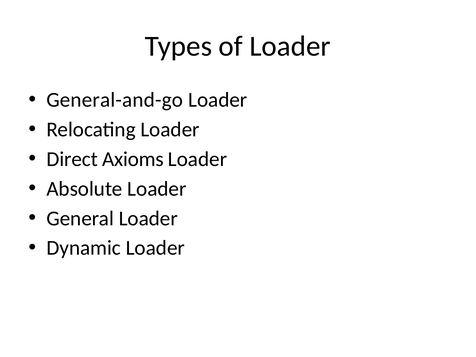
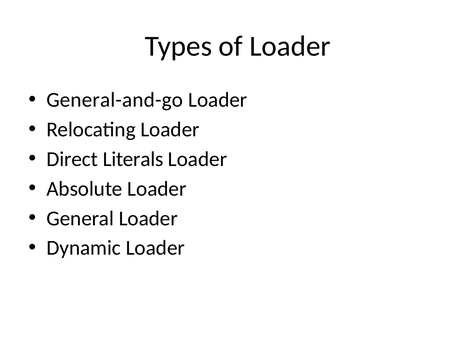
Axioms: Axioms -> Literals (133, 159)
